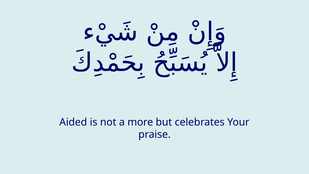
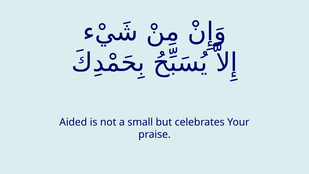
more: more -> small (140, 122)
